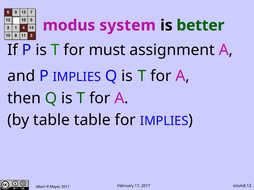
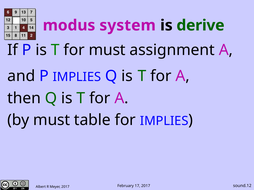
better: better -> derive (200, 25)
by table: table -> must (52, 120)
